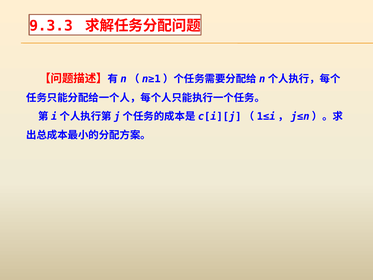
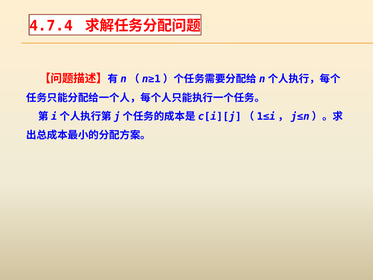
9.3.3: 9.3.3 -> 4.7.4 (51, 26)
